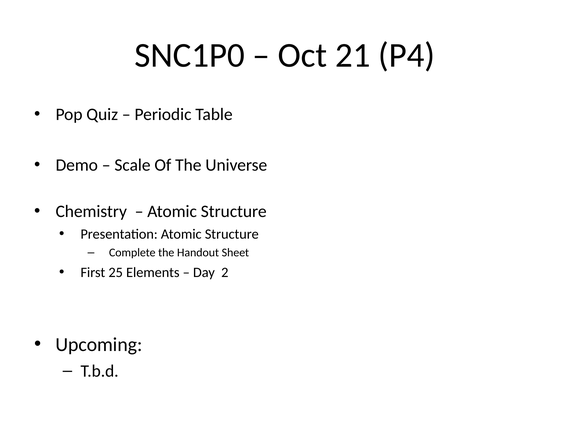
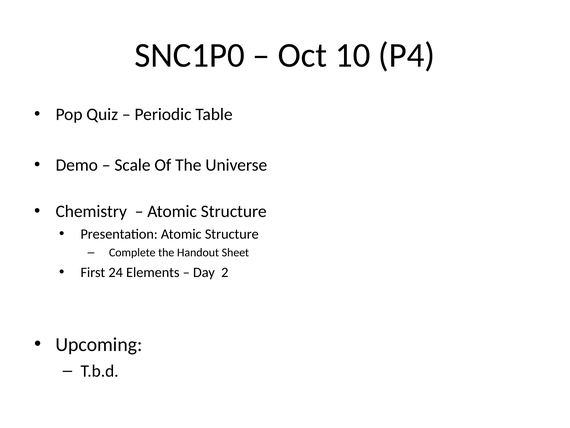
21: 21 -> 10 (353, 55)
25: 25 -> 24 (116, 272)
